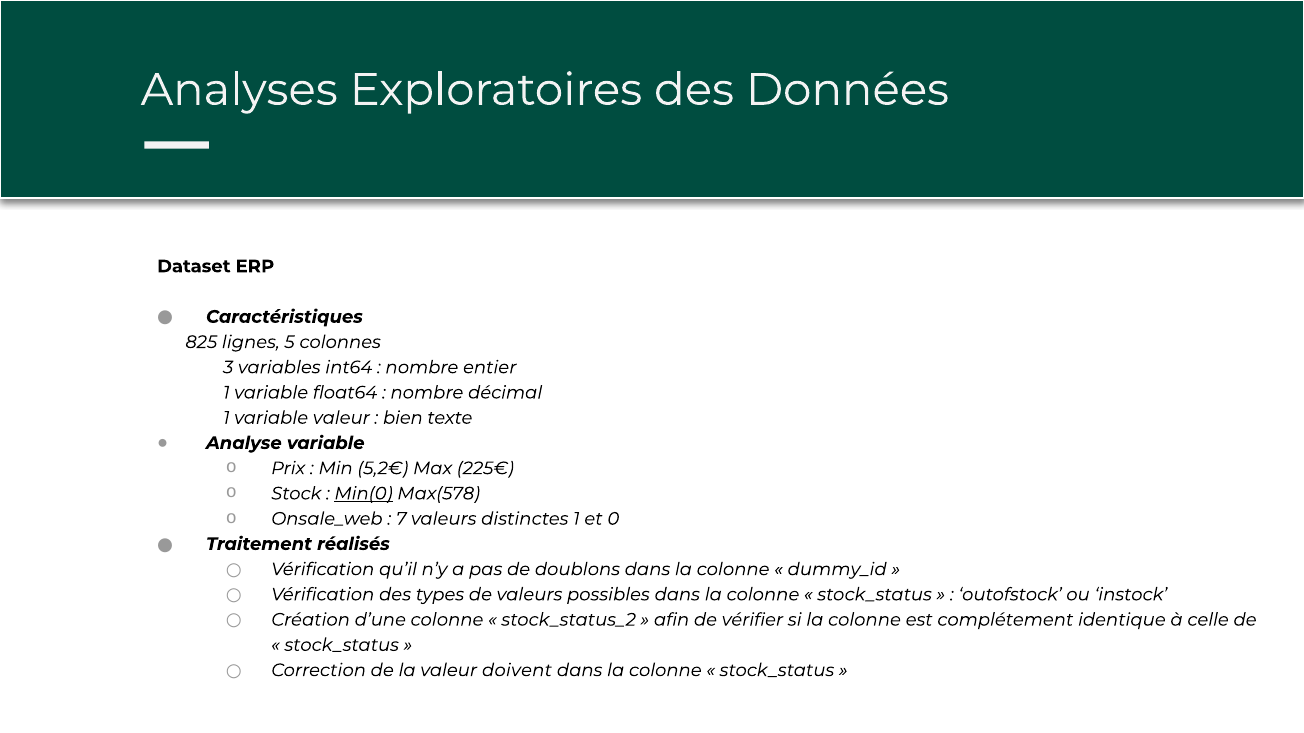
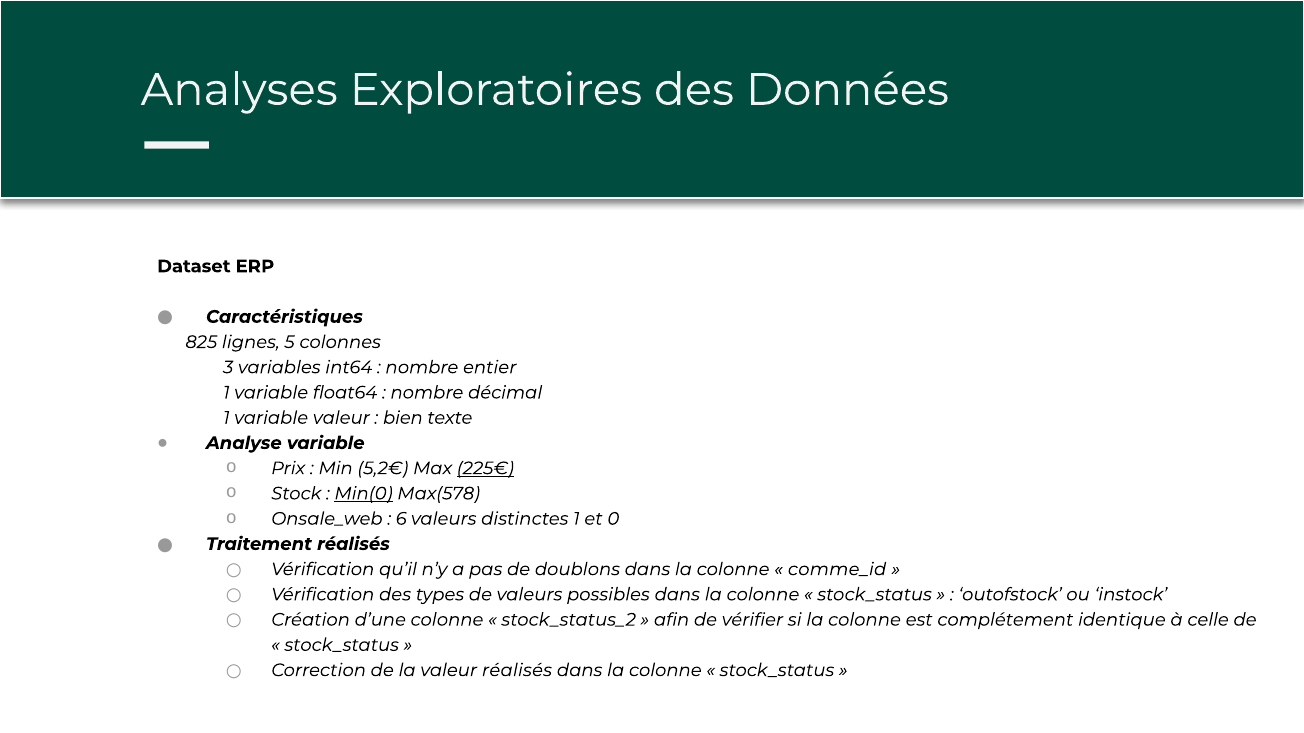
225€ underline: none -> present (485, 469)
7: 7 -> 6 (401, 519)
dummy_id: dummy_id -> comme_id (837, 570)
valeur doivent: doivent -> réalisés (517, 671)
